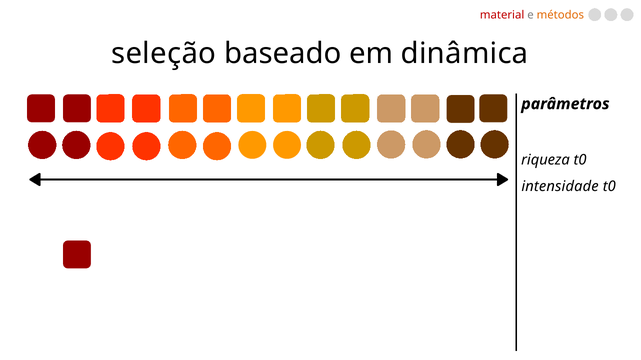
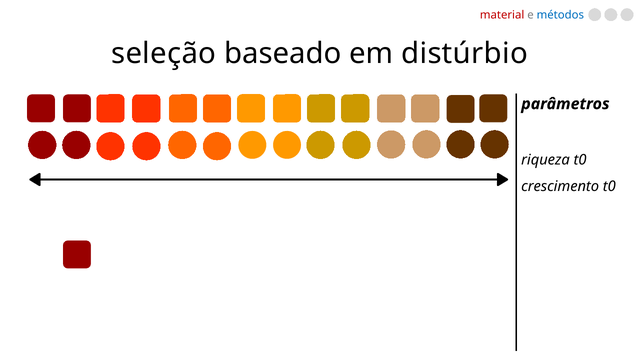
métodos colour: orange -> blue (560, 15)
dinâmica: dinâmica -> distúrbio (465, 54)
intensidade: intensidade -> crescimento (560, 186)
